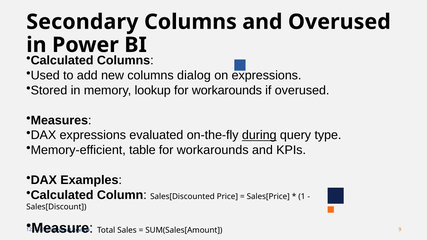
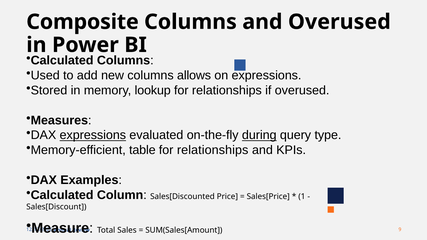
Secondary: Secondary -> Composite (83, 22)
dialog: dialog -> allows (194, 75)
workarounds: workarounds -> relationships (227, 90)
expressions underline: none -> present (93, 135)
workarounds: workarounds -> relationships (213, 150)
